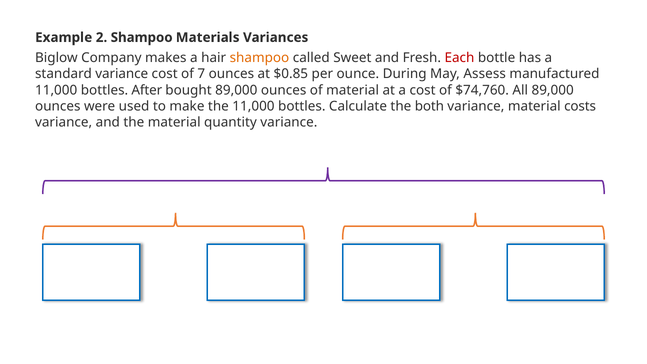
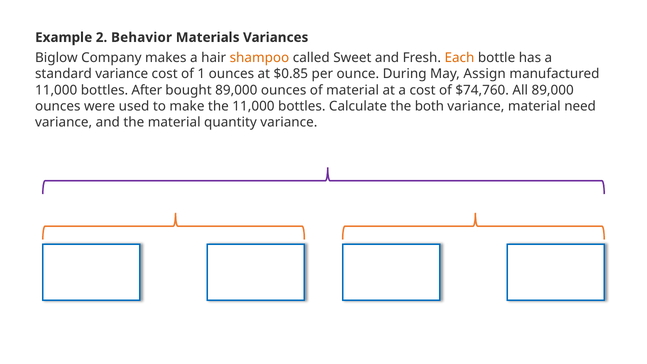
2 Shampoo: Shampoo -> Behavior (142, 37)
Each colour: red -> orange (459, 58)
7: 7 -> 1 (201, 74)
Assess: Assess -> Assign (485, 74)
costs: costs -> need (580, 106)
